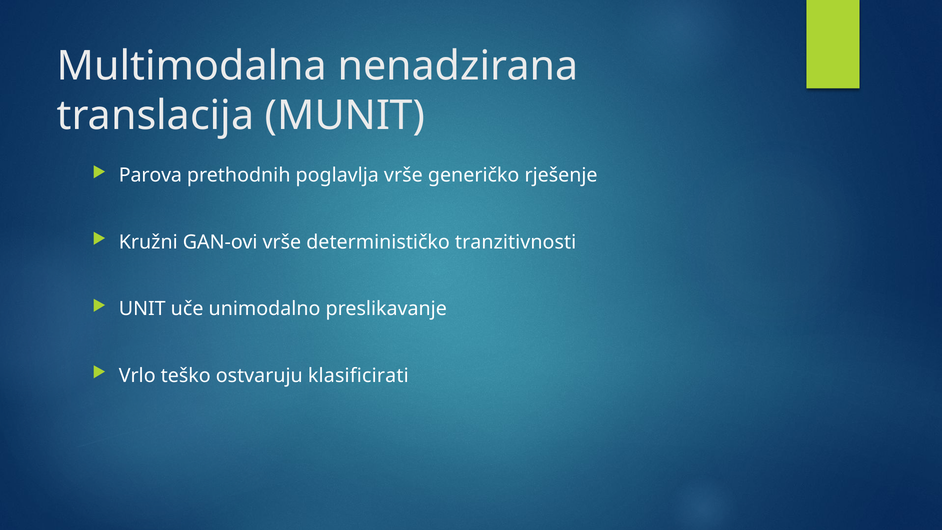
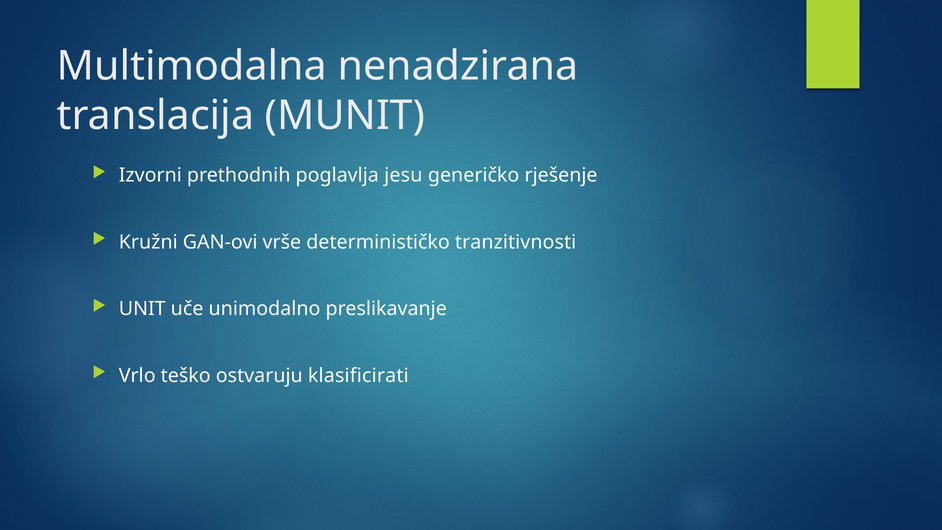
Parova: Parova -> Izvorni (150, 175)
poglavlja vrše: vrše -> jesu (403, 175)
